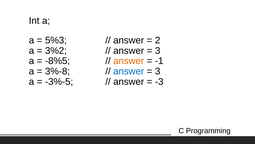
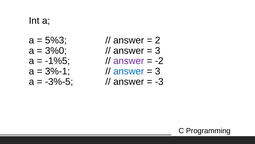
3%2: 3%2 -> 3%0 (56, 50)
-8%5: -8%5 -> -1%5 (57, 61)
answer colour: orange -> purple (129, 61)
-1: -1 -> -2 (159, 61)
3%-8: 3%-8 -> 3%-1 (57, 71)
